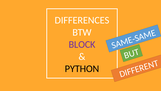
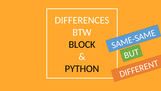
BLOCK colour: purple -> black (82, 44)
